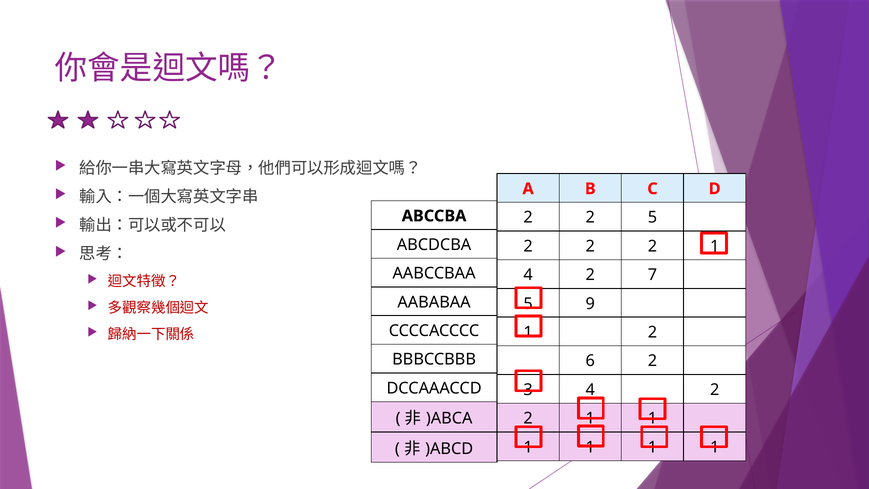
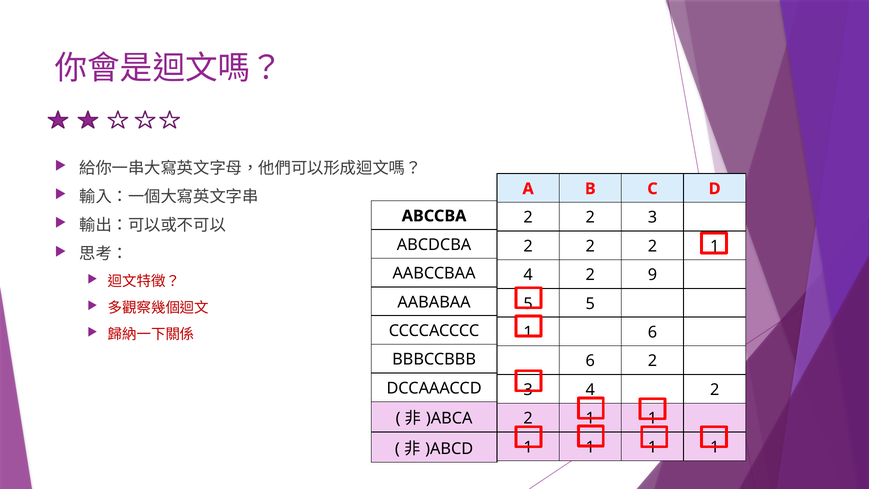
2 2 5: 5 -> 3 (652, 217)
7: 7 -> 9 (652, 275)
9: 9 -> 5 (590, 304)
2: 2 -> 6 (652, 332)
